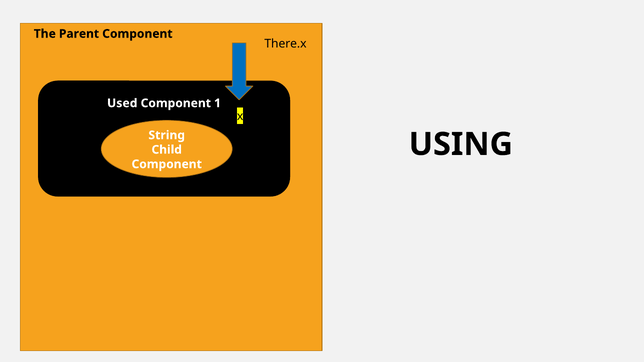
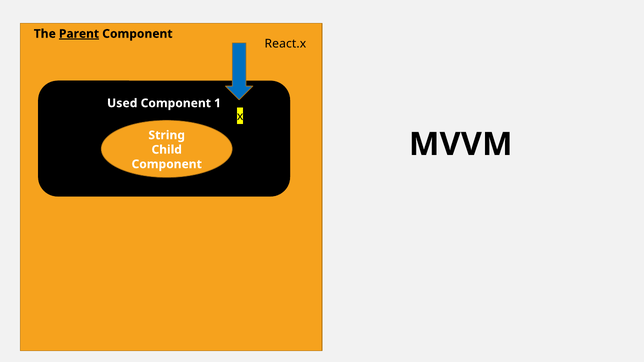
Parent underline: none -> present (79, 34)
There.x: There.x -> React.x (285, 44)
USING: USING -> MVVM (461, 144)
